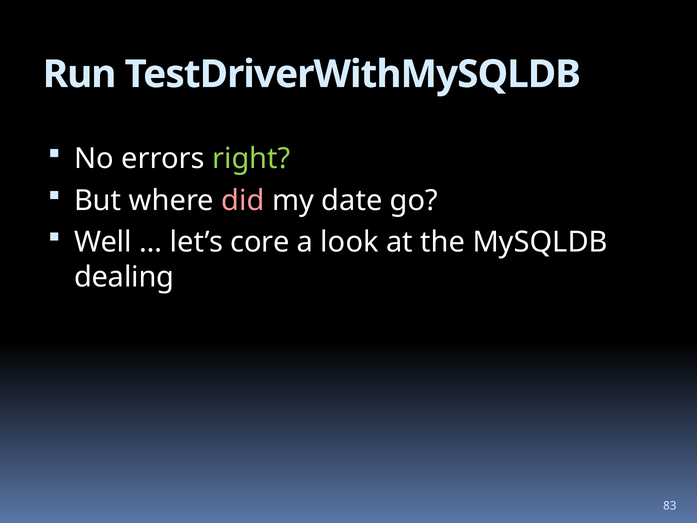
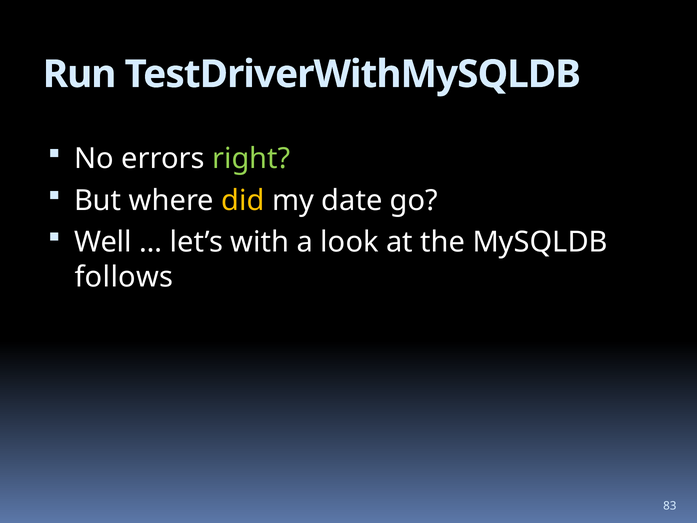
did colour: pink -> yellow (243, 200)
core: core -> with (260, 242)
dealing: dealing -> follows (124, 277)
